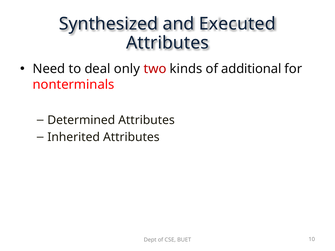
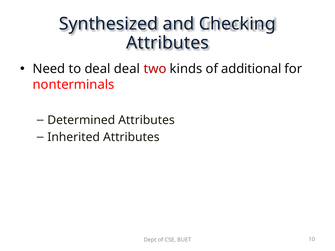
Executed: Executed -> Checking (237, 24)
deal only: only -> deal (127, 69)
